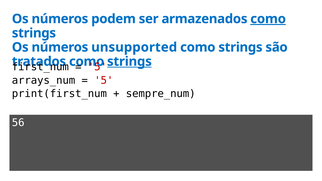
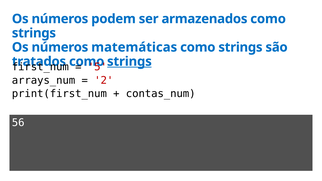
como underline: present -> none (268, 19)
unsupported: unsupported -> matemáticas (134, 47)
5: 5 -> 2 (104, 80)
sempre_num: sempre_num -> contas_num (161, 94)
